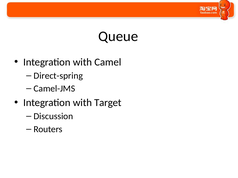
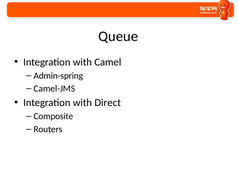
Direct-spring: Direct-spring -> Admin-spring (58, 76)
Target: Target -> Direct (108, 103)
Discussion: Discussion -> Composite (53, 117)
